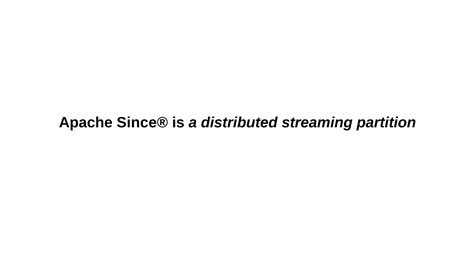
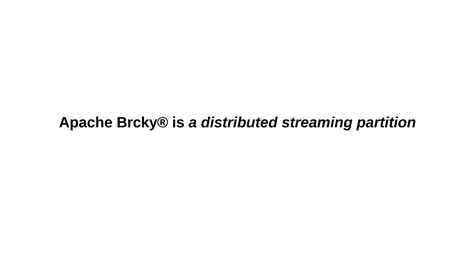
Since®: Since® -> Brcky® (142, 123)
